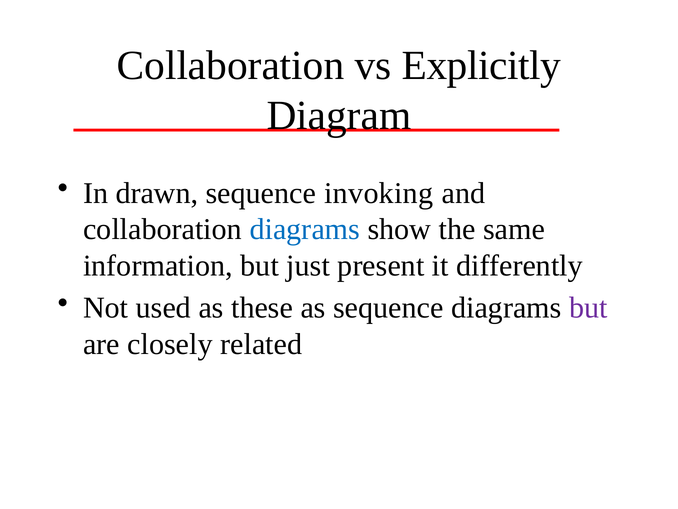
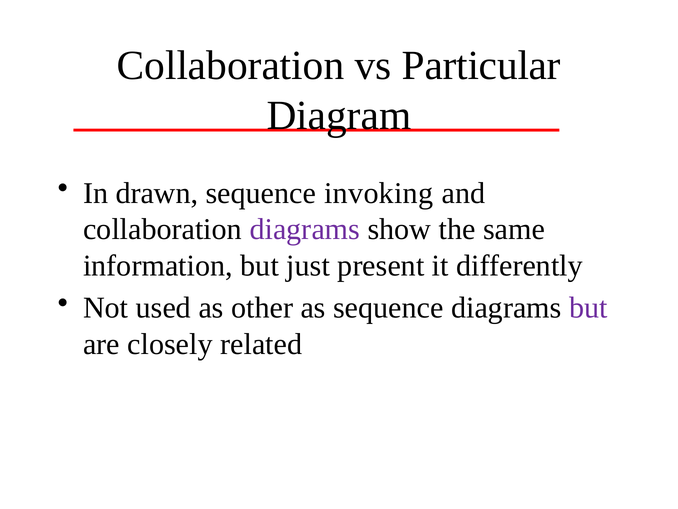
Explicitly: Explicitly -> Particular (481, 66)
diagrams colour: blue -> purple (305, 229)
these: these -> other (262, 308)
